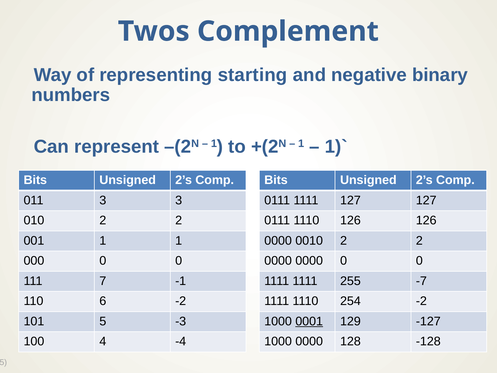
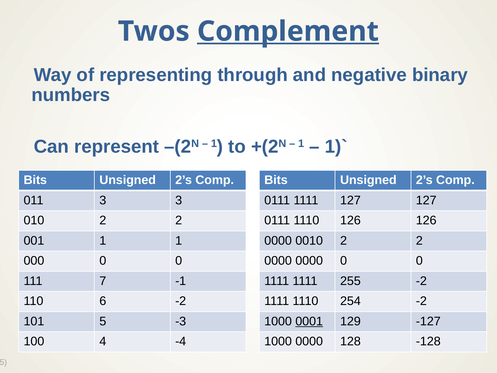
Complement underline: none -> present (288, 31)
starting: starting -> through (253, 75)
255 -7: -7 -> -2 (421, 281)
